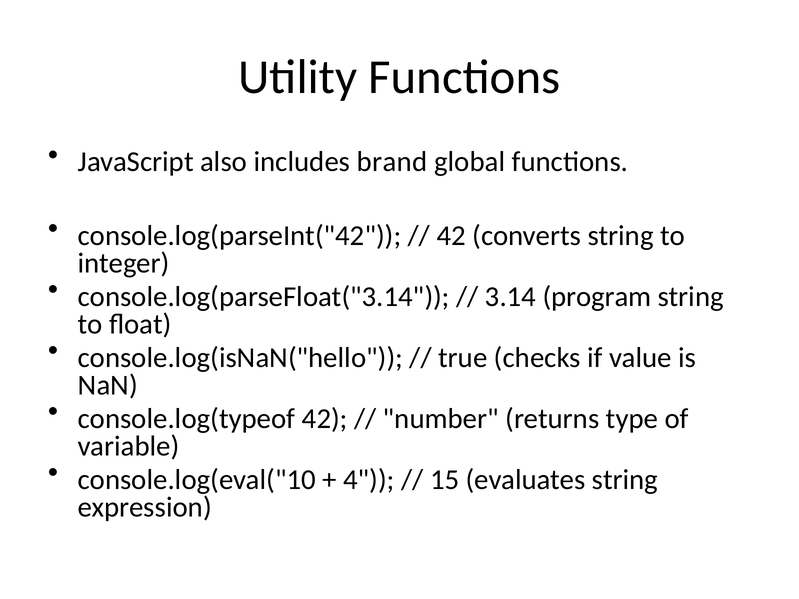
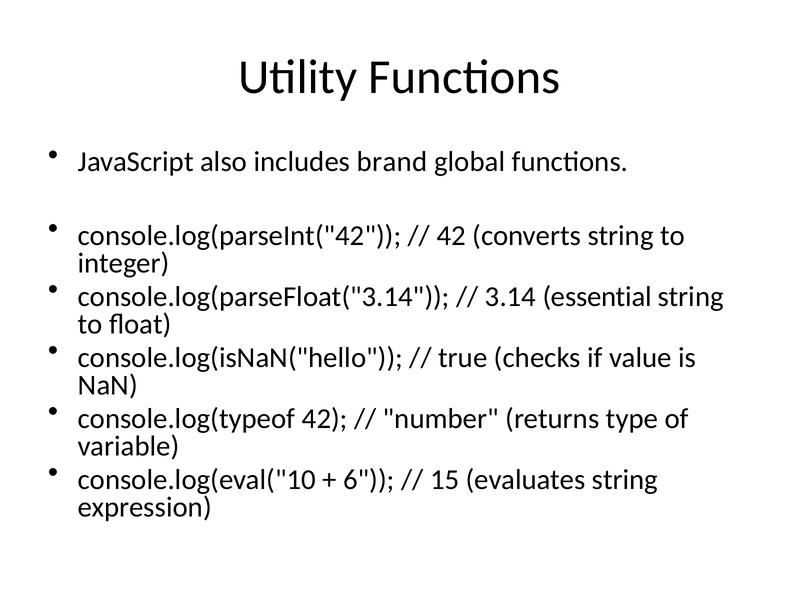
program: program -> essential (597, 297)
4: 4 -> 6 (369, 480)
